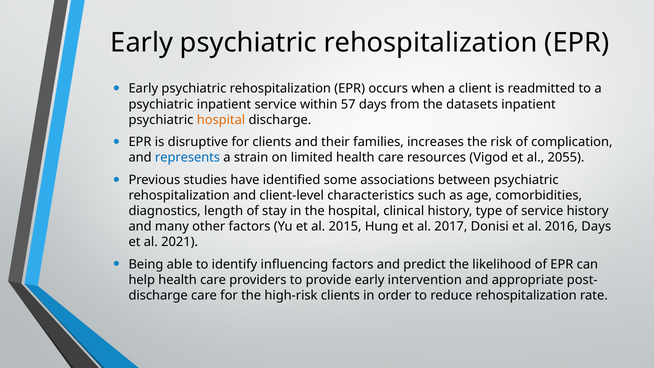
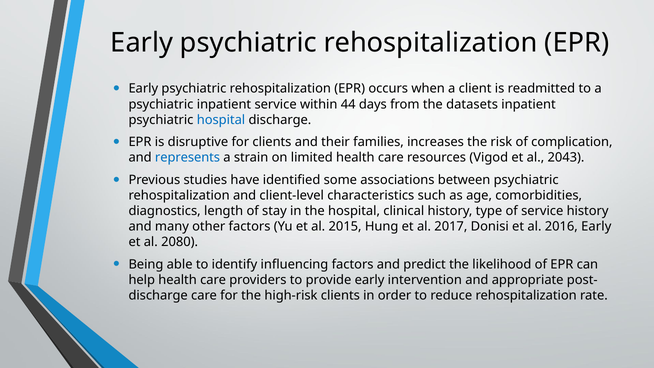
57: 57 -> 44 (348, 104)
hospital colour: orange -> blue (221, 120)
2055: 2055 -> 2043 (566, 158)
2016 Days: Days -> Early (596, 227)
2021: 2021 -> 2080 (180, 242)
